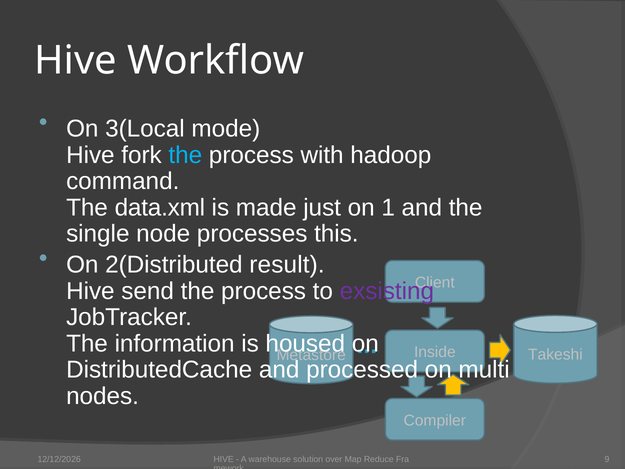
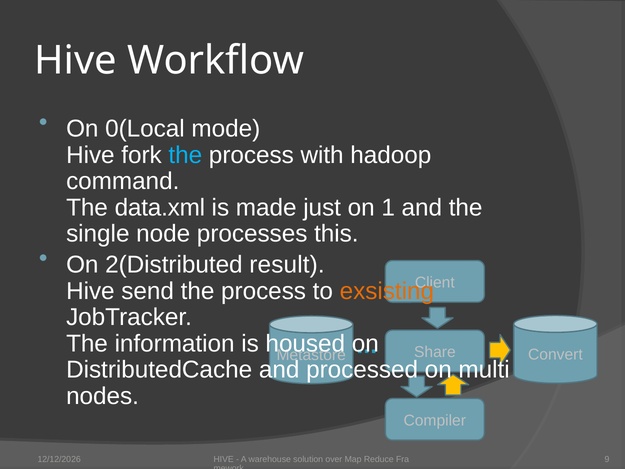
3(Local: 3(Local -> 0(Local (145, 129)
exsisting colour: purple -> orange (387, 291)
Takeshi: Takeshi -> Convert (555, 354)
Inside: Inside -> Share (435, 352)
